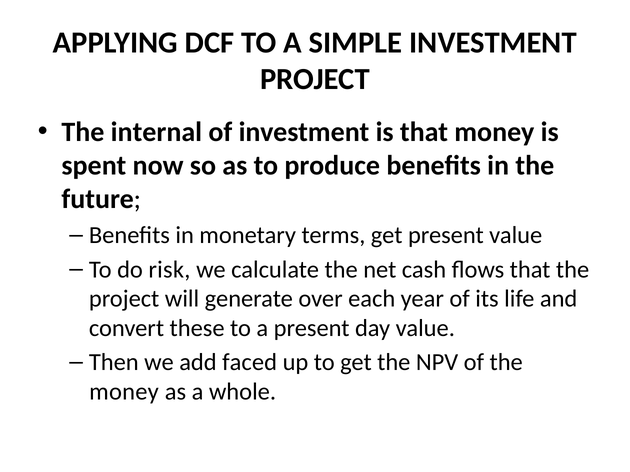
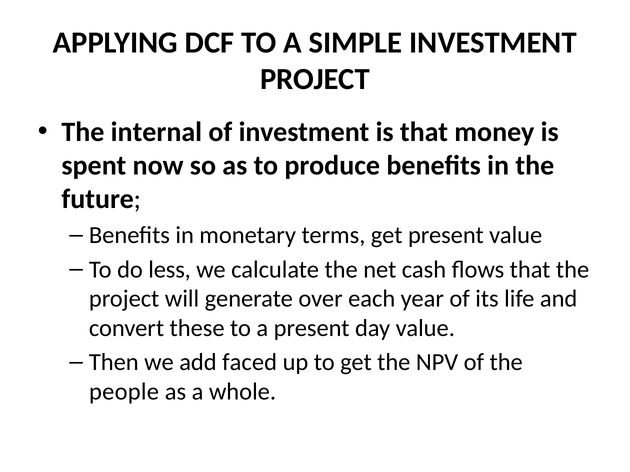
risk: risk -> less (170, 270)
money: money -> people (124, 392)
